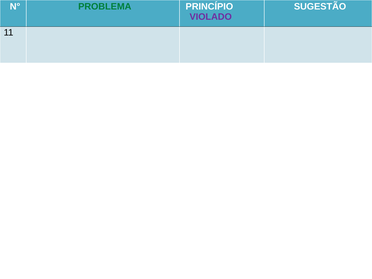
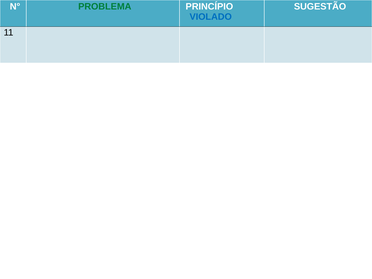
VIOLADO colour: purple -> blue (211, 17)
